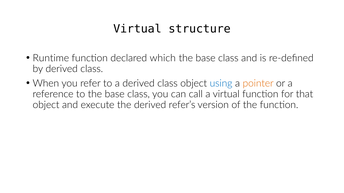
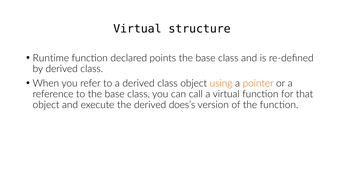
which: which -> points (163, 58)
using colour: blue -> orange (221, 83)
refer’s: refer’s -> does’s (182, 105)
